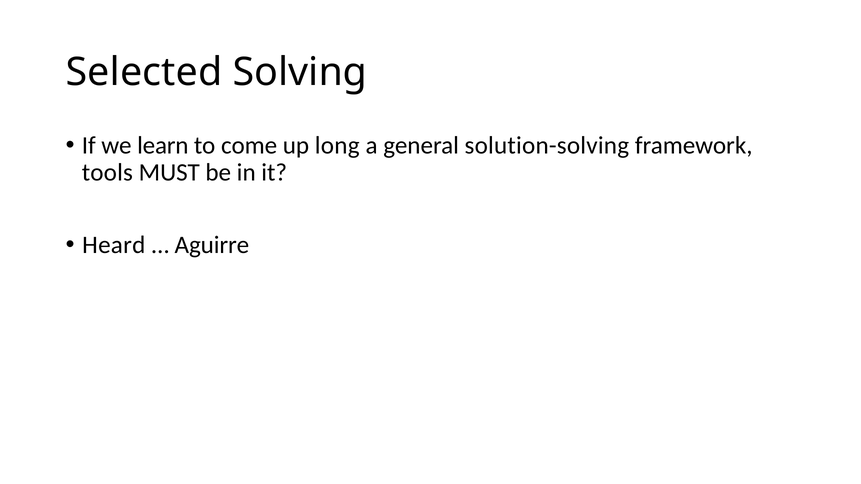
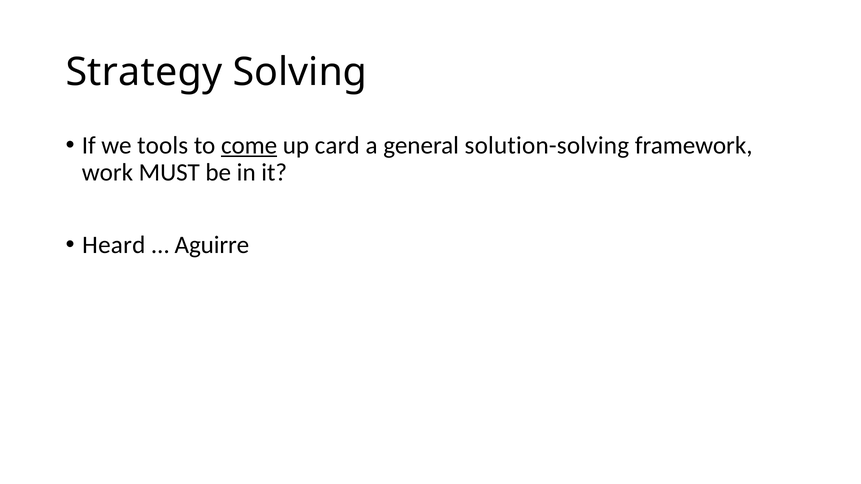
Selected: Selected -> Strategy (144, 72)
learn: learn -> tools (163, 146)
come underline: none -> present (249, 146)
long: long -> card (337, 146)
tools: tools -> work (107, 173)
